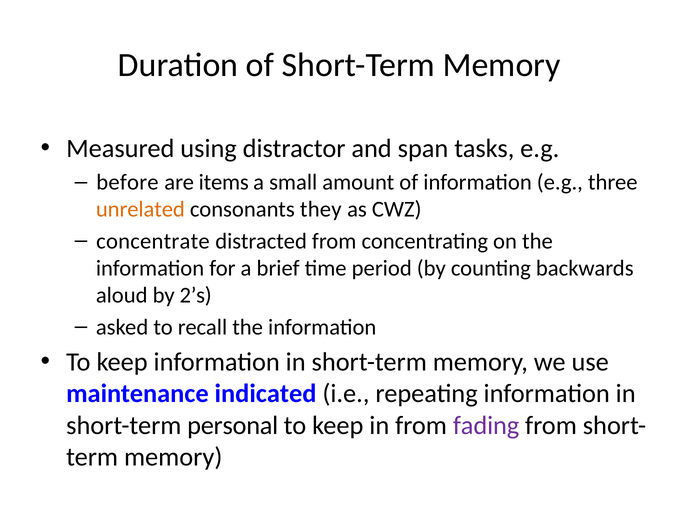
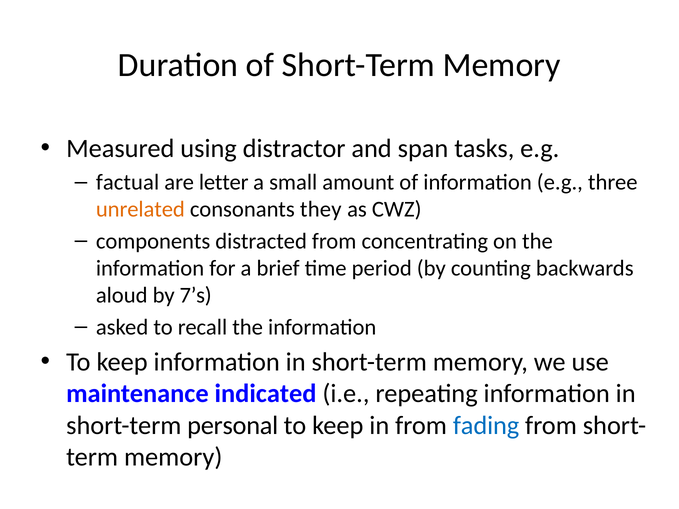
before: before -> factual (128, 182)
items: items -> letter (224, 182)
concentrate: concentrate -> components (153, 241)
2’s: 2’s -> 7’s (196, 296)
fading colour: purple -> blue (486, 426)
